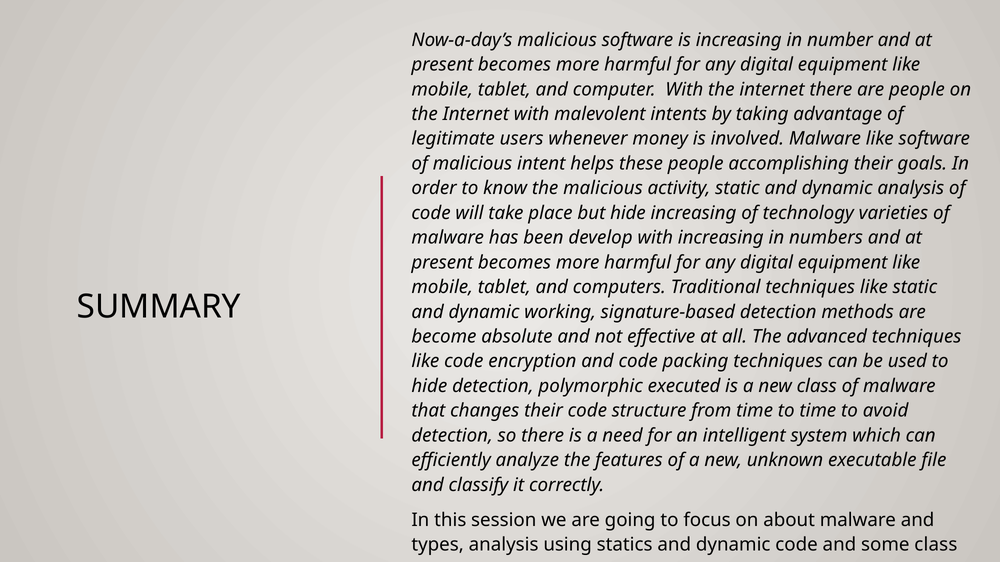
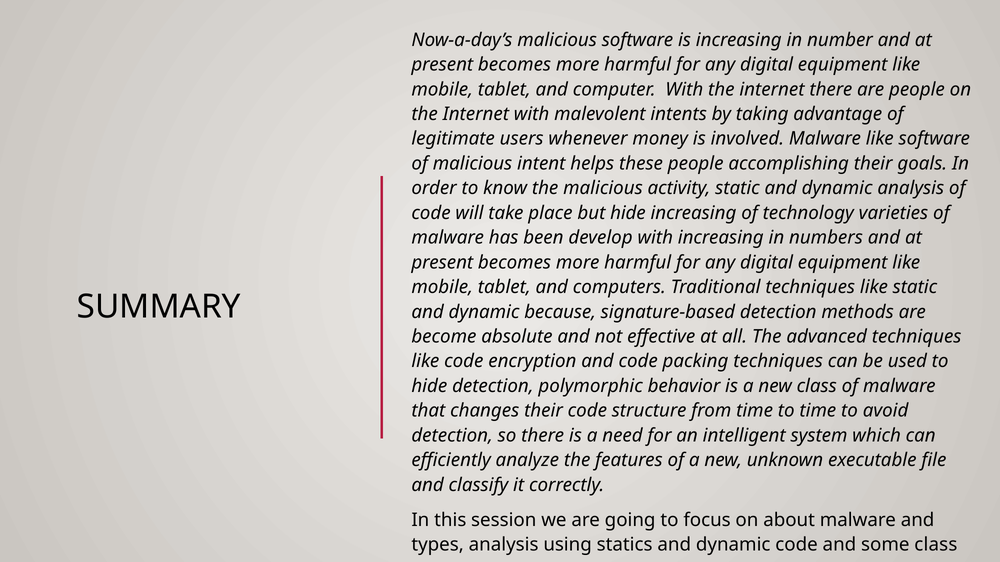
working: working -> because (560, 312)
executed: executed -> behavior (684, 386)
